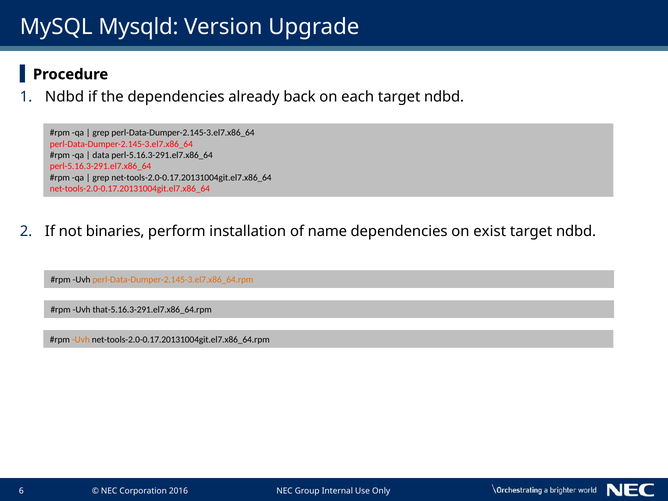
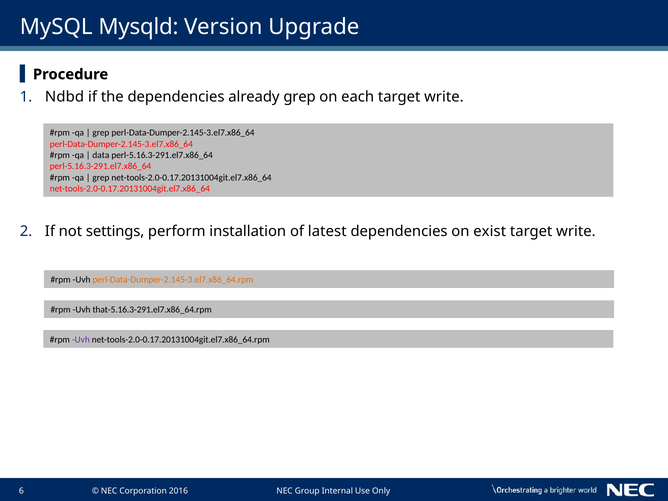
already back: back -> grep (300, 97)
each target ndbd: ndbd -> write (444, 97)
binaries: binaries -> settings (115, 231)
name: name -> latest (327, 231)
ndbd: ndbd -> write (576, 231)
Uvh colour: orange -> purple (81, 340)
